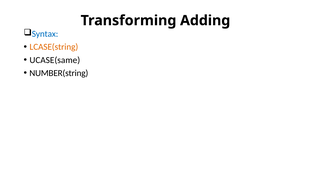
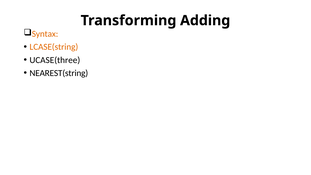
Syntax colour: blue -> orange (45, 34)
UCASE(same: UCASE(same -> UCASE(three (55, 60)
NUMBER(string: NUMBER(string -> NEAREST(string (59, 73)
